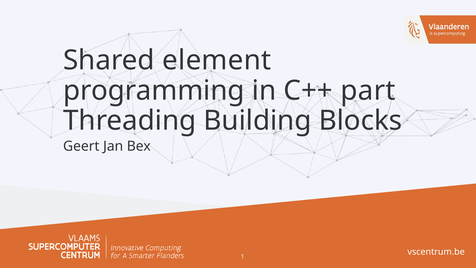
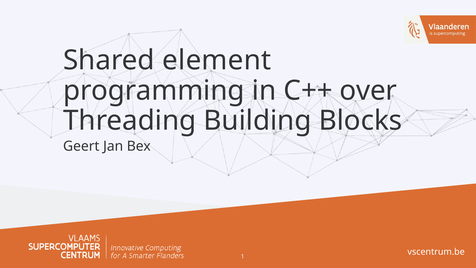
part: part -> over (368, 90)
